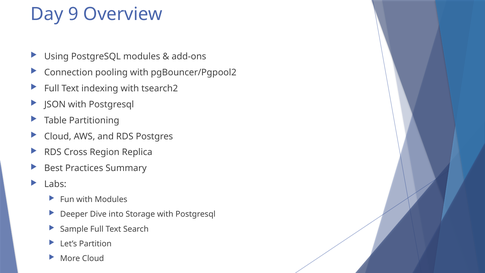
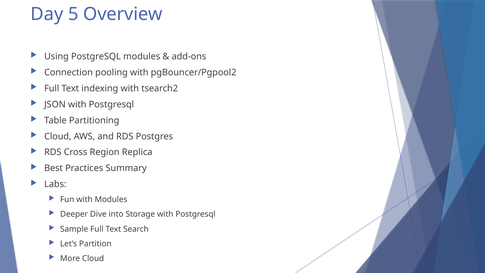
9: 9 -> 5 (73, 14)
